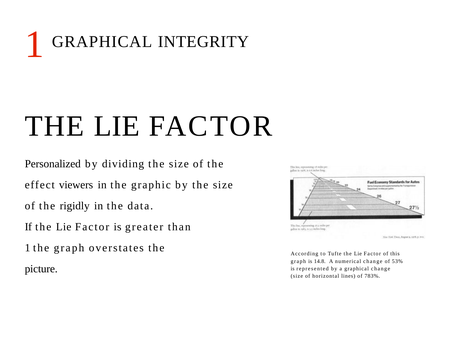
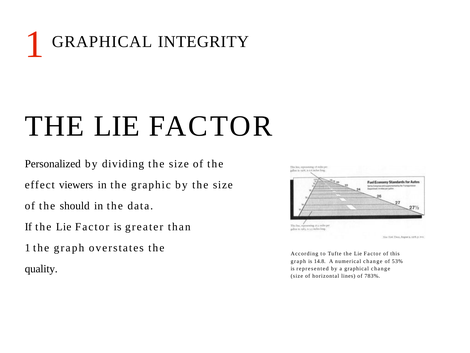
rigidly: rigidly -> should (75, 206)
picture: picture -> quality (41, 269)
